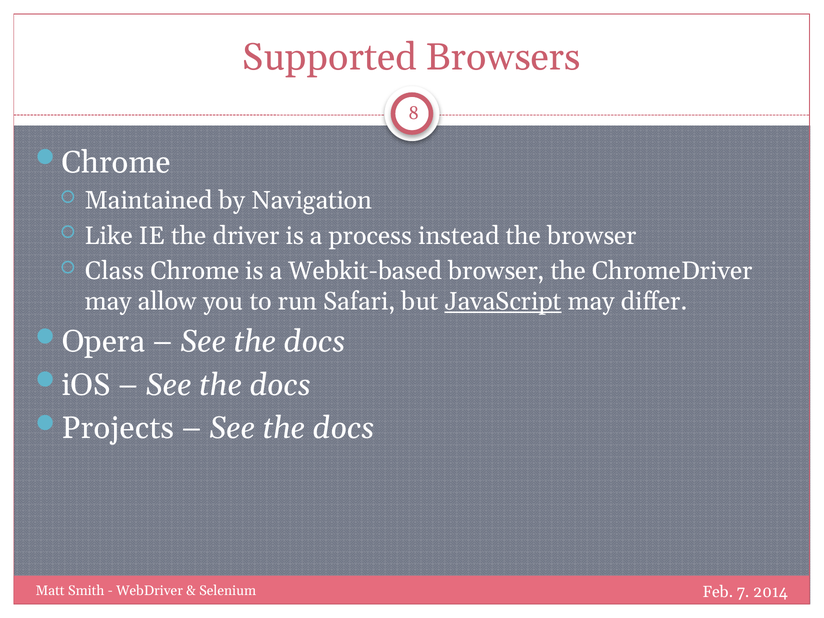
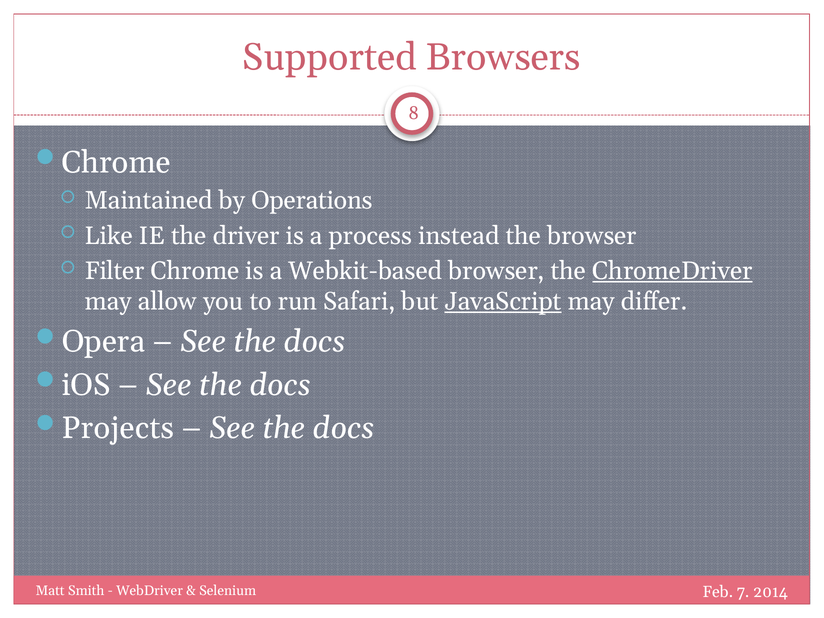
Navigation: Navigation -> Operations (312, 201)
Class: Class -> Filter (115, 271)
ChromeDriver underline: none -> present (672, 271)
